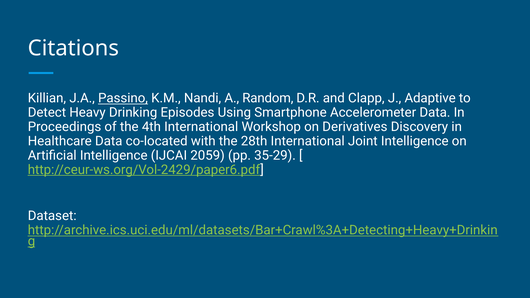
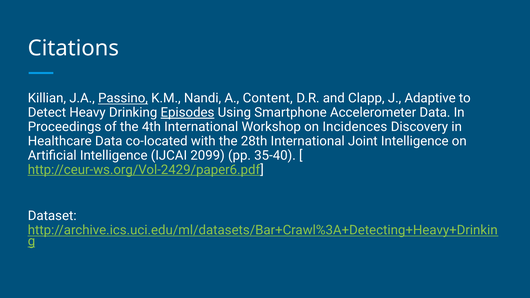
Random: Random -> Content (268, 98)
Episodes underline: none -> present (187, 113)
Derivatives: Derivatives -> Incidences (355, 127)
2059: 2059 -> 2099 (208, 155)
35-29: 35-29 -> 35-40 (275, 155)
